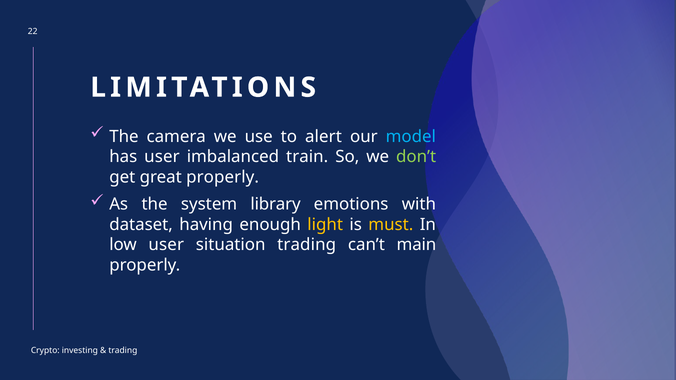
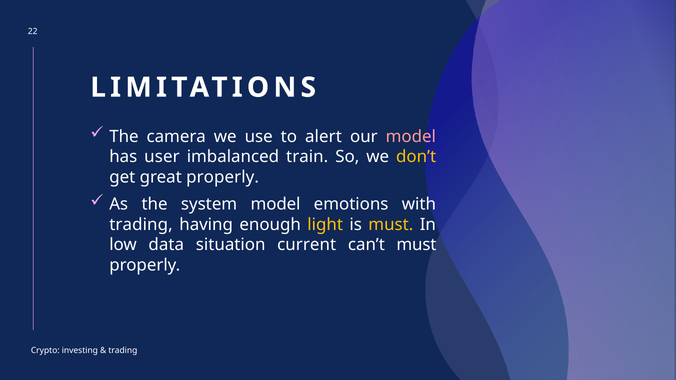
model colour: light blue -> pink (411, 137)
don’t colour: light green -> yellow (416, 157)
system library: library -> model (276, 204)
dataset: dataset -> trading (141, 225)
low user: user -> data (166, 245)
situation trading: trading -> current (307, 245)
can’t main: main -> must (416, 245)
